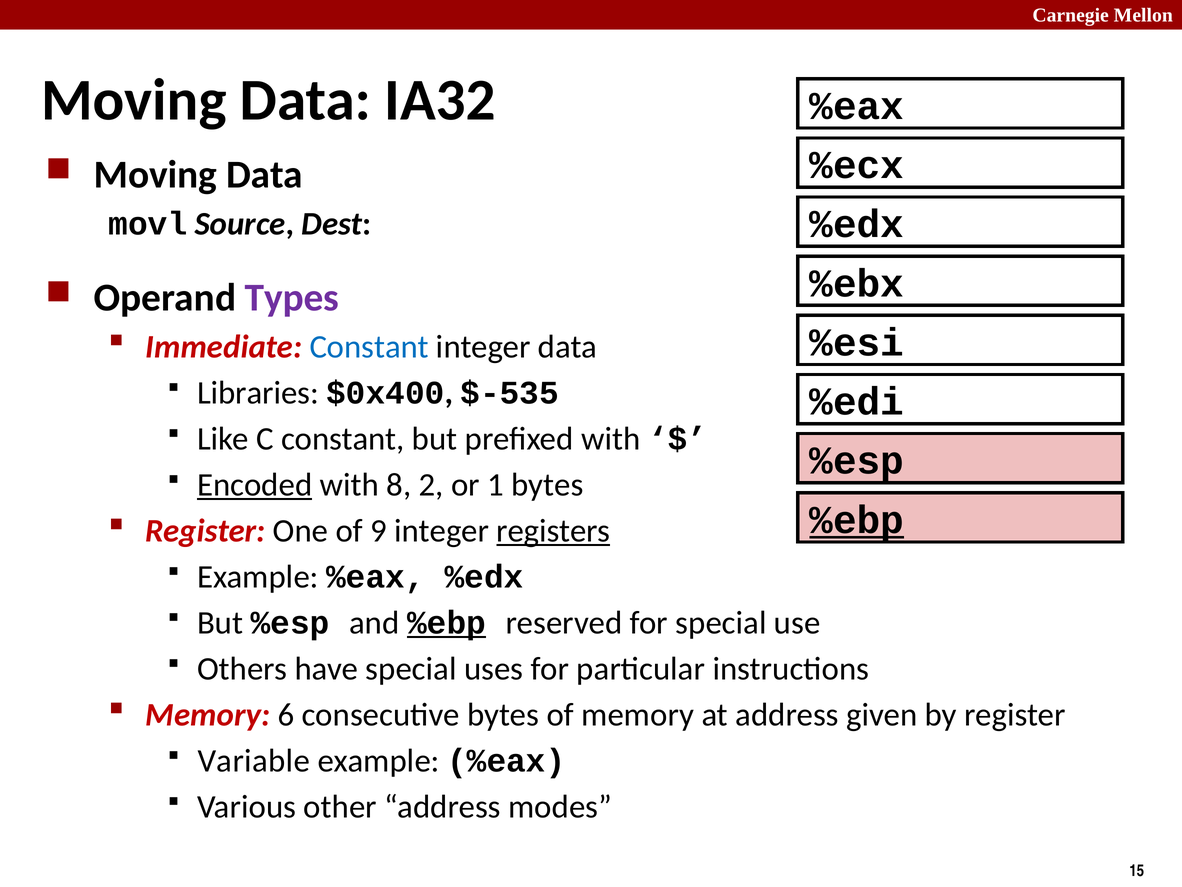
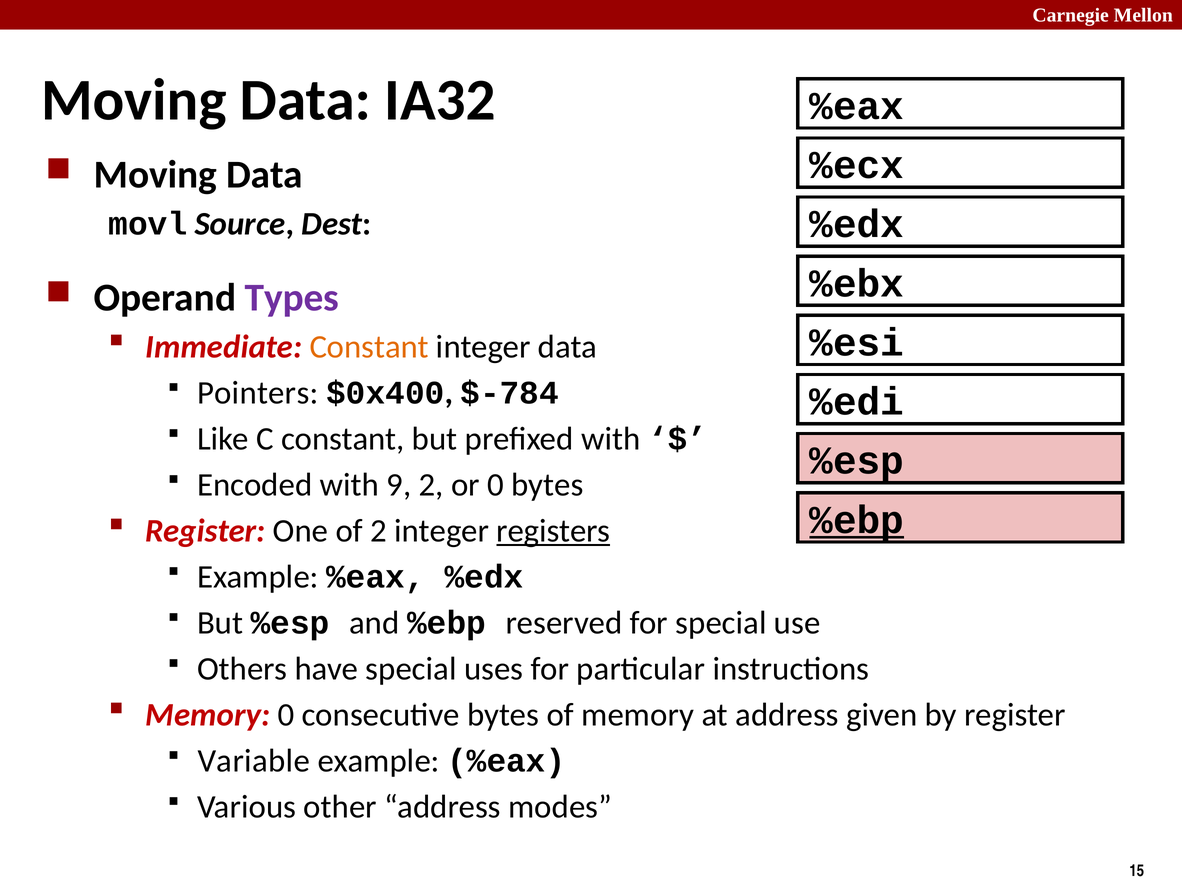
Constant colour: blue -> orange (369, 347)
Libraries: Libraries -> Pointers (258, 393)
$-535: $-535 -> $-784 (510, 393)
Encoded underline: present -> none (255, 485)
8: 8 -> 9 (399, 485)
or 1: 1 -> 0 (496, 485)
of 9: 9 -> 2 (379, 531)
%ebp underline: present -> none (447, 623)
Memory 6: 6 -> 0 (286, 715)
